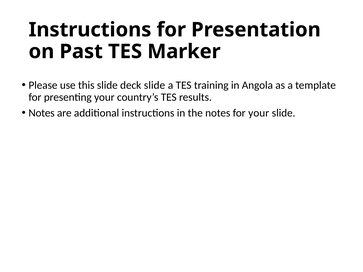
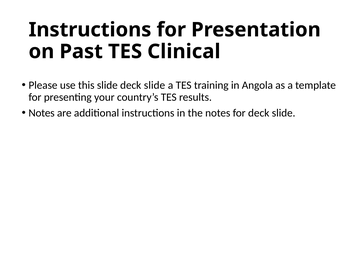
Marker: Marker -> Clinical (184, 52)
for your: your -> deck (259, 113)
